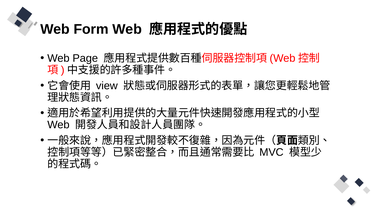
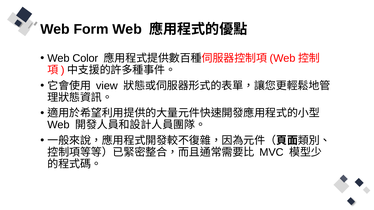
Page: Page -> Color (85, 58)
